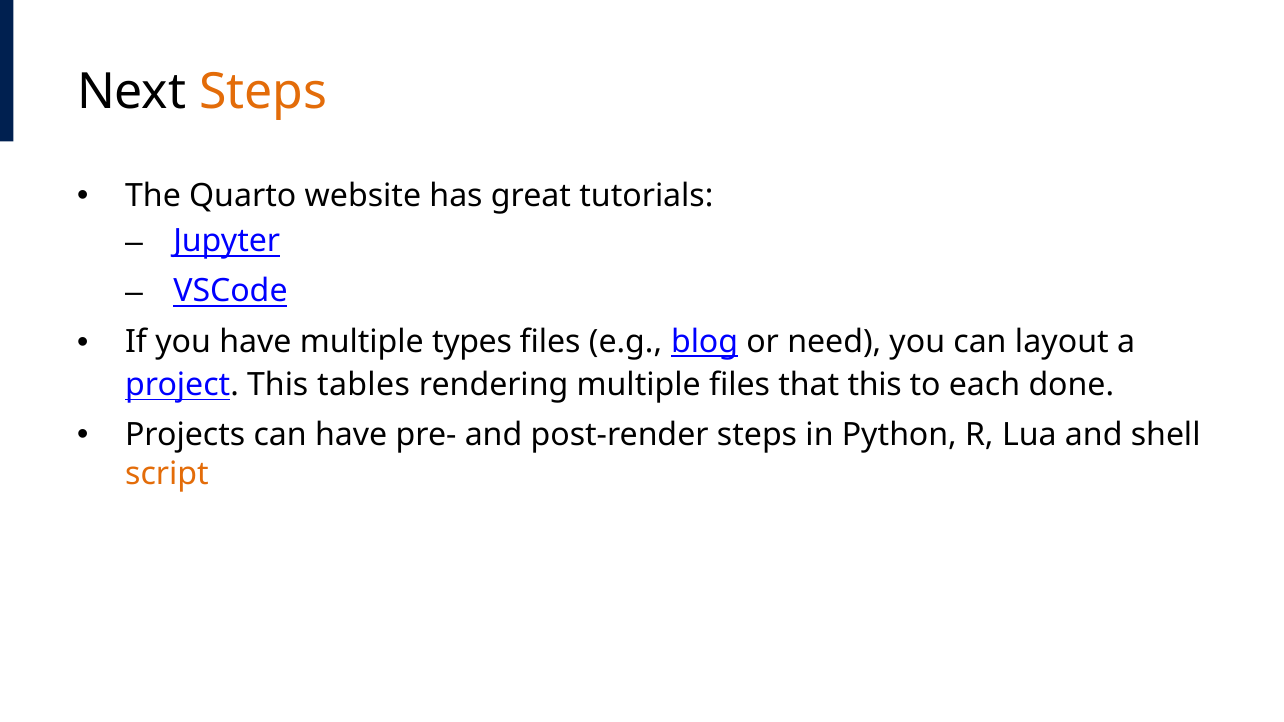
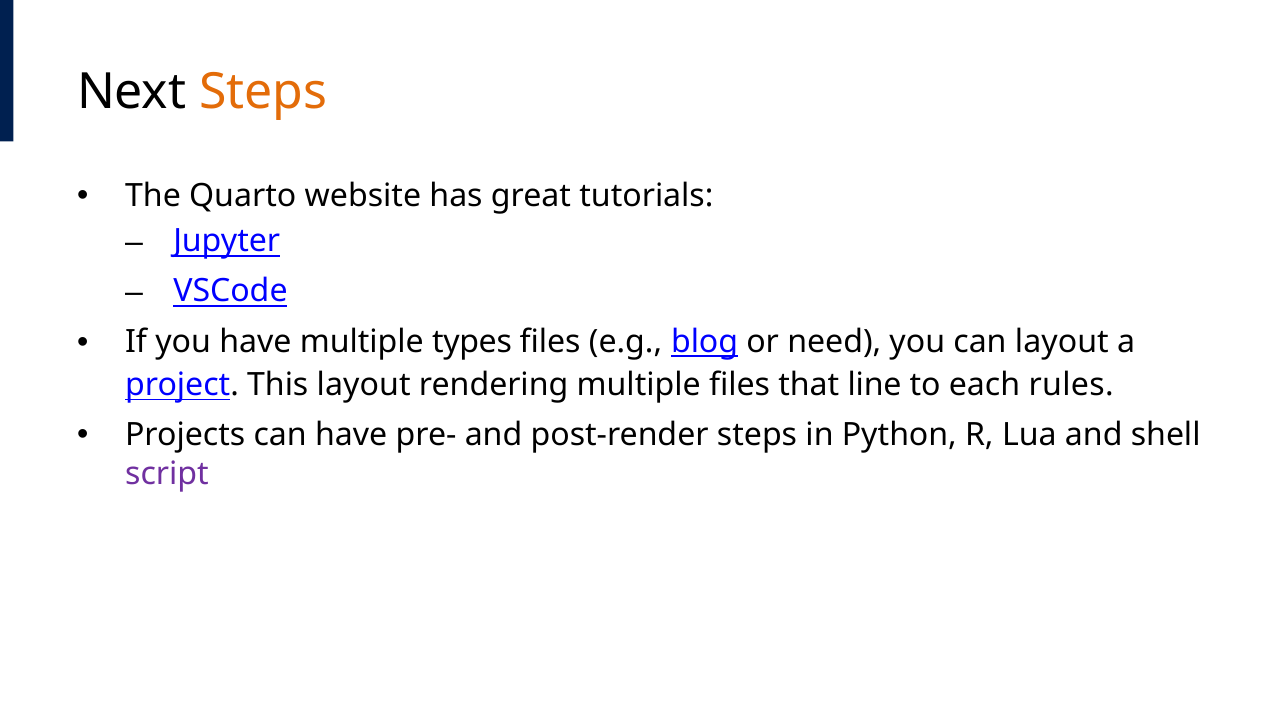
This tables: tables -> layout (364, 385)
that this: this -> line (875, 385)
done: done -> rules (1071, 385)
script colour: orange -> purple (167, 474)
